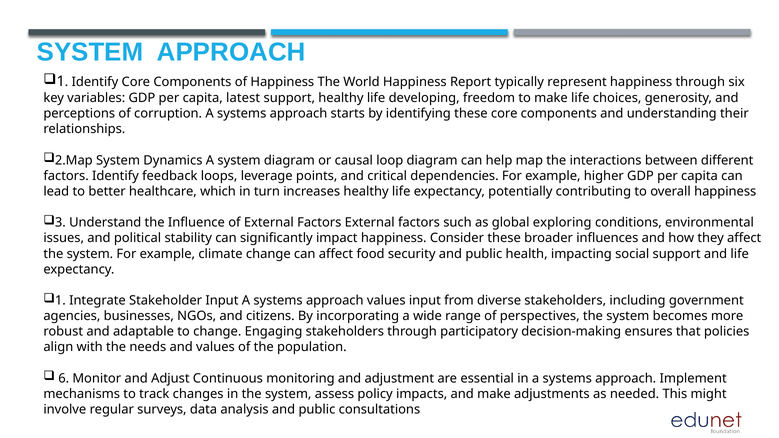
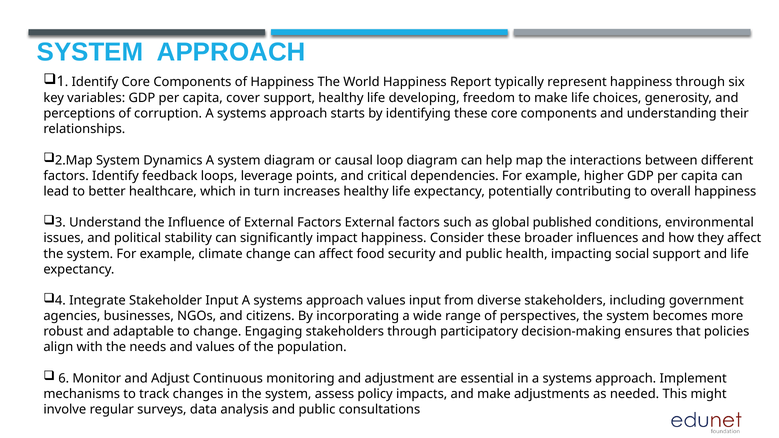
latest: latest -> cover (243, 98)
exploring: exploring -> published (562, 223)
1: 1 -> 4 (60, 301)
